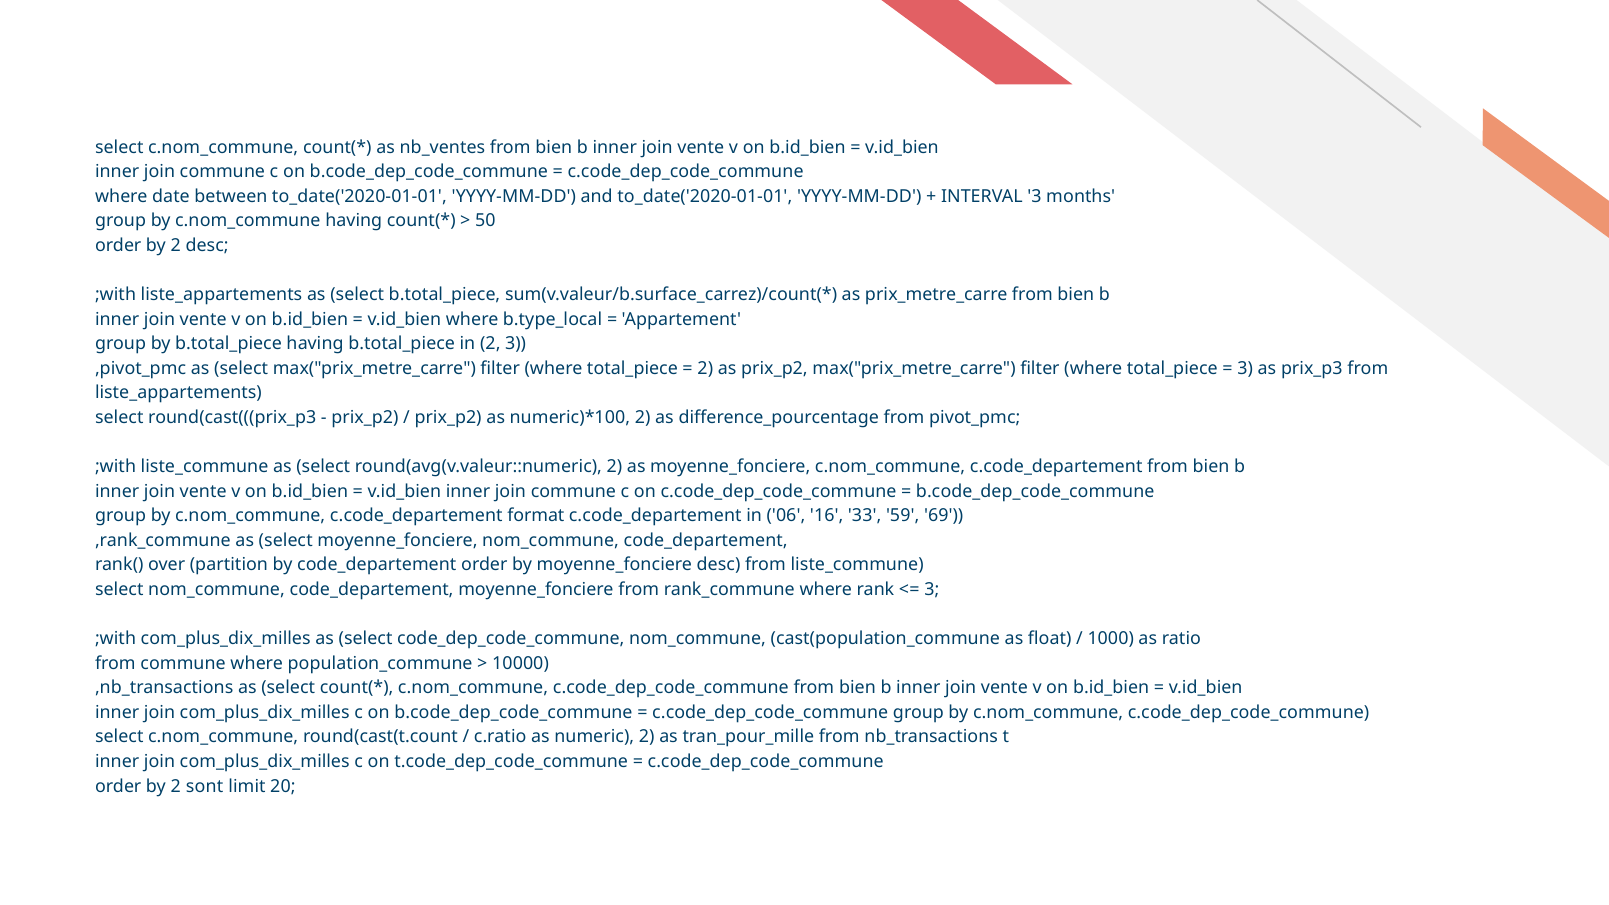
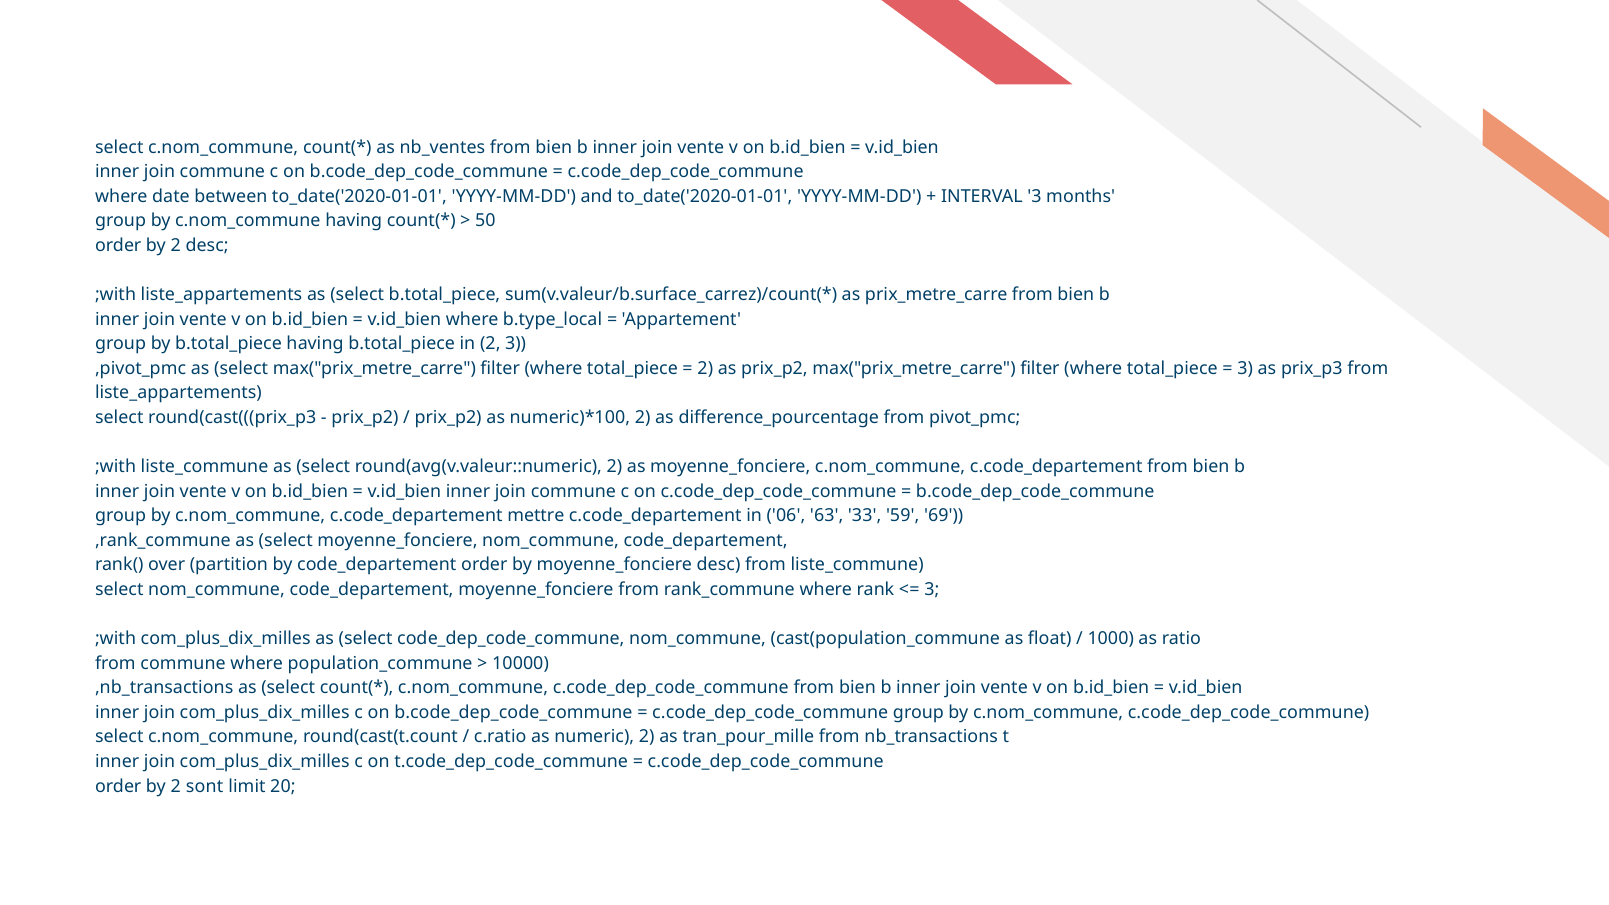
format: format -> mettre (536, 516)
16: 16 -> 63 (827, 516)
